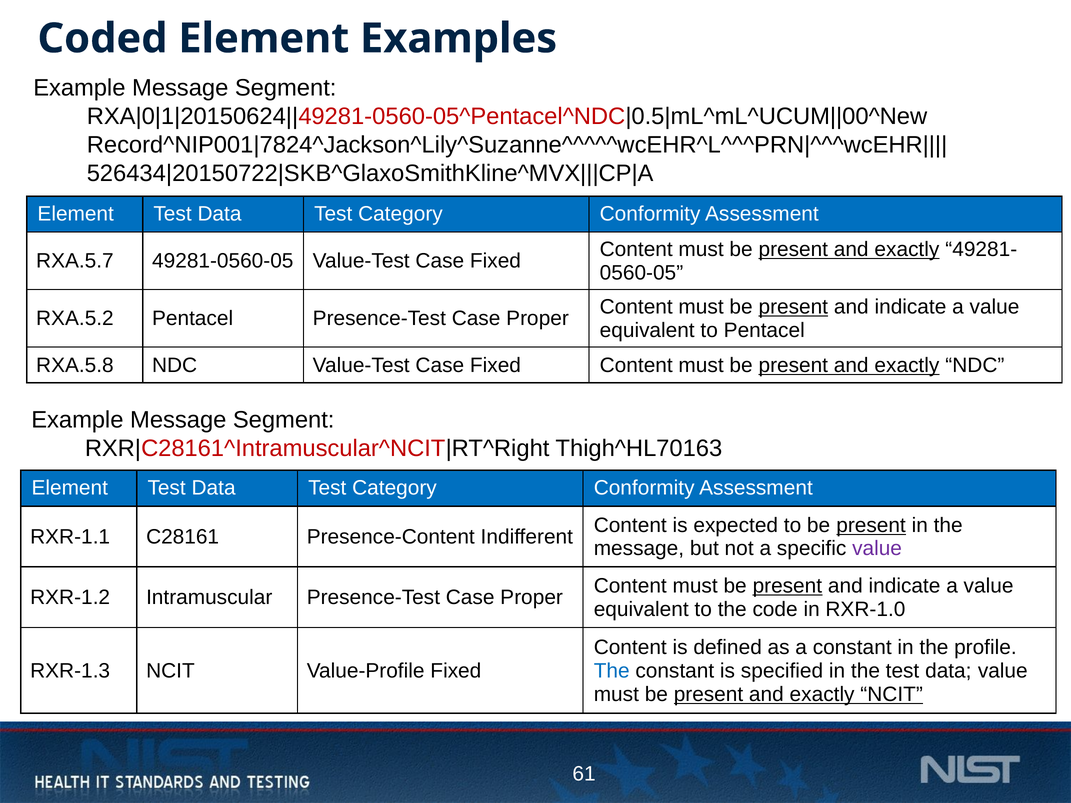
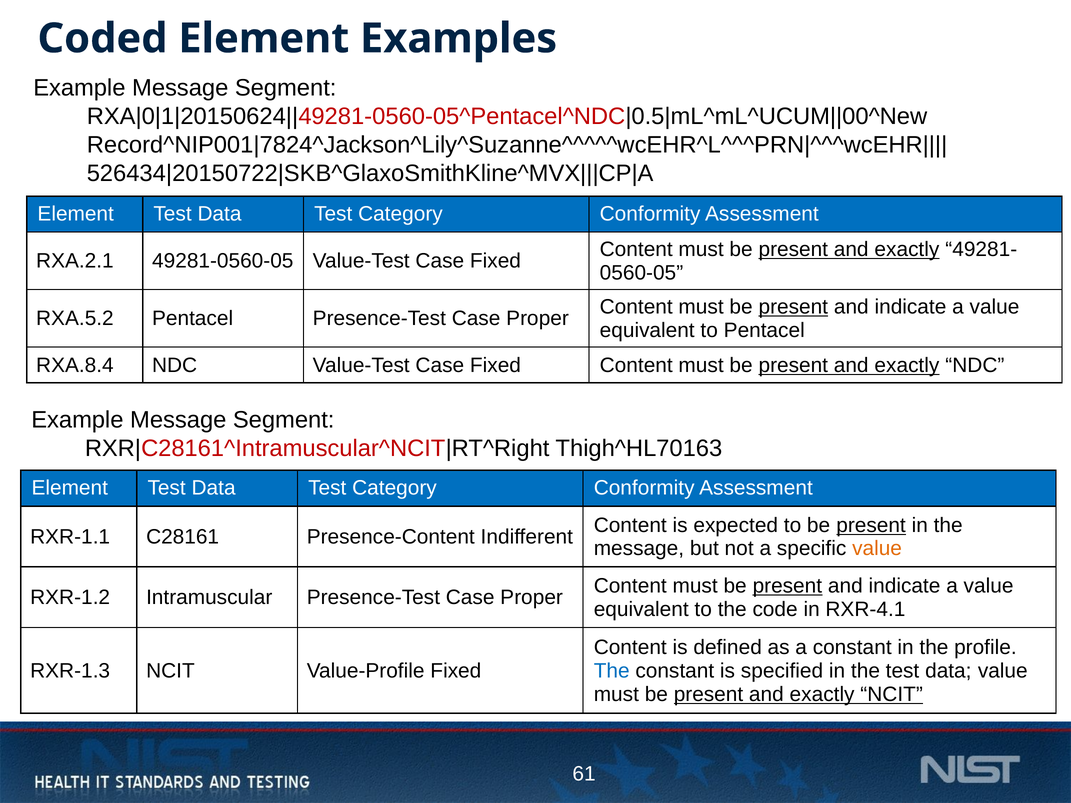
RXA.5.7: RXA.5.7 -> RXA.2.1 (75, 261)
RXA.5.8: RXA.5.8 -> RXA.8.4 (75, 365)
value colour: purple -> orange (877, 549)
RXR-1.0: RXR-1.0 -> RXR-4.1 (865, 609)
